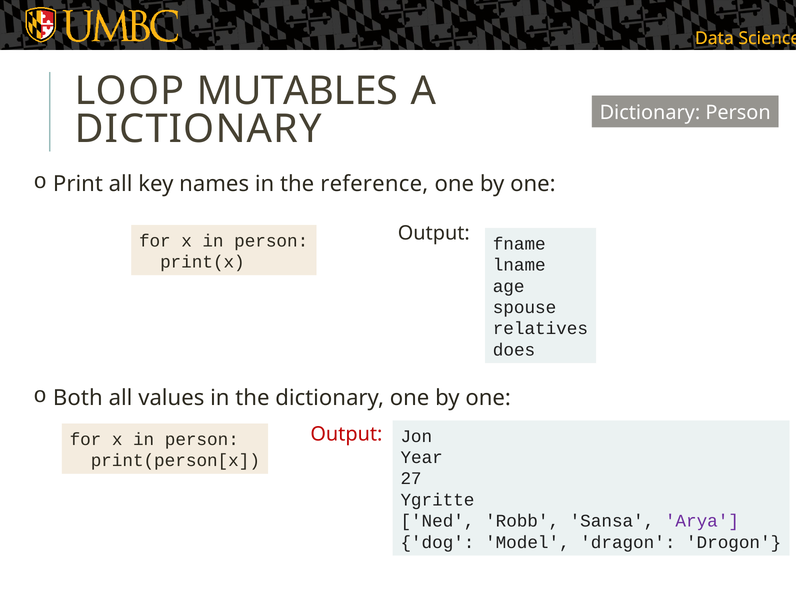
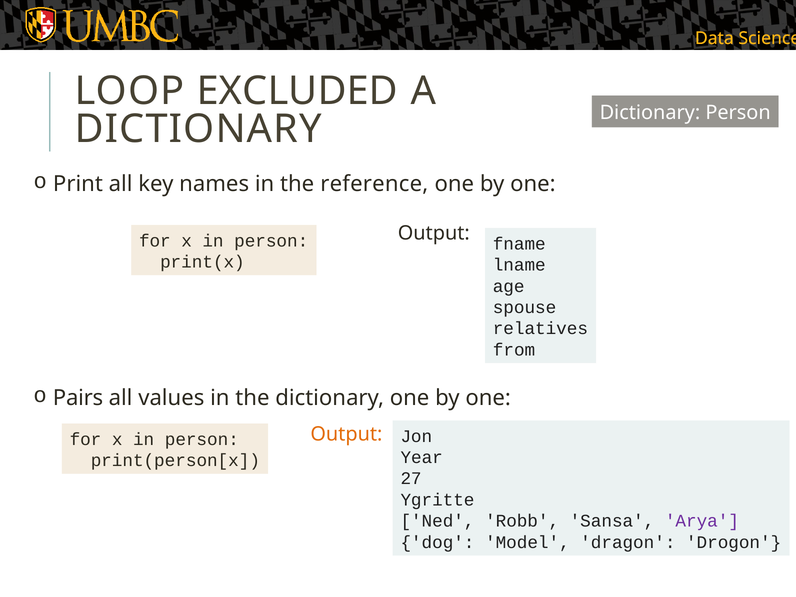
MUTABLES: MUTABLES -> EXCLUDED (297, 91)
does: does -> from (514, 350)
Both: Both -> Pairs (78, 398)
Output colour: red -> orange (346, 434)
